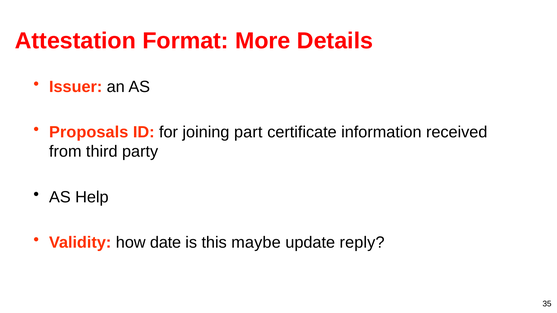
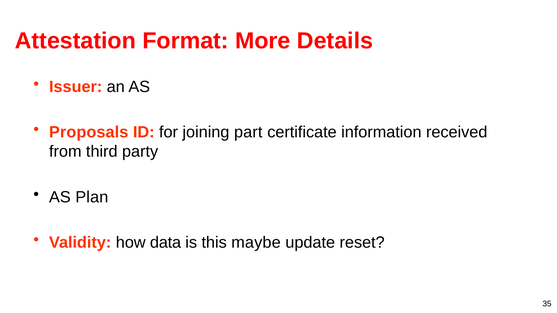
Help: Help -> Plan (92, 197)
date: date -> data (166, 243)
reply: reply -> reset (362, 243)
